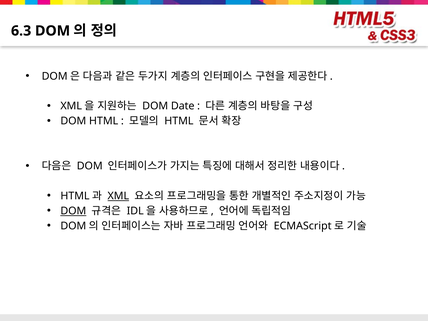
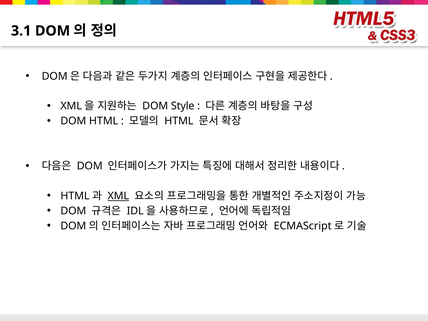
6.3: 6.3 -> 3.1 (21, 31)
Date: Date -> Style (183, 106)
DOM underline: present -> none (73, 211)
